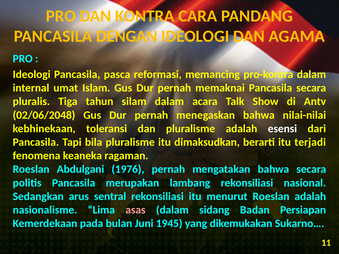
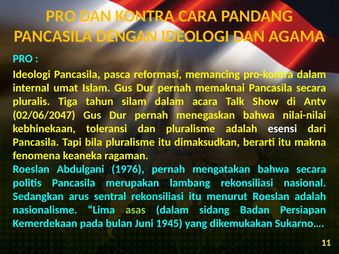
02/06/2048: 02/06/2048 -> 02/06/2047 (44, 115)
terjadi: terjadi -> makna (310, 142)
asas colour: pink -> light green (135, 210)
